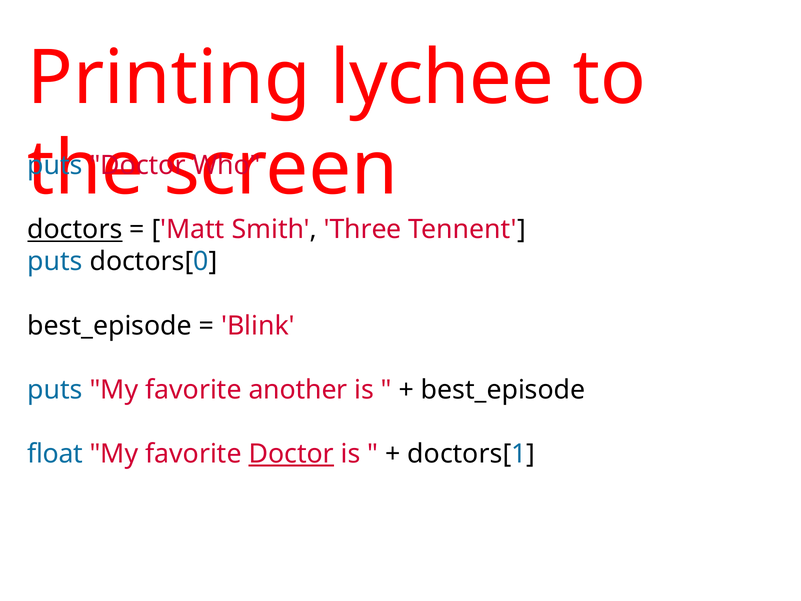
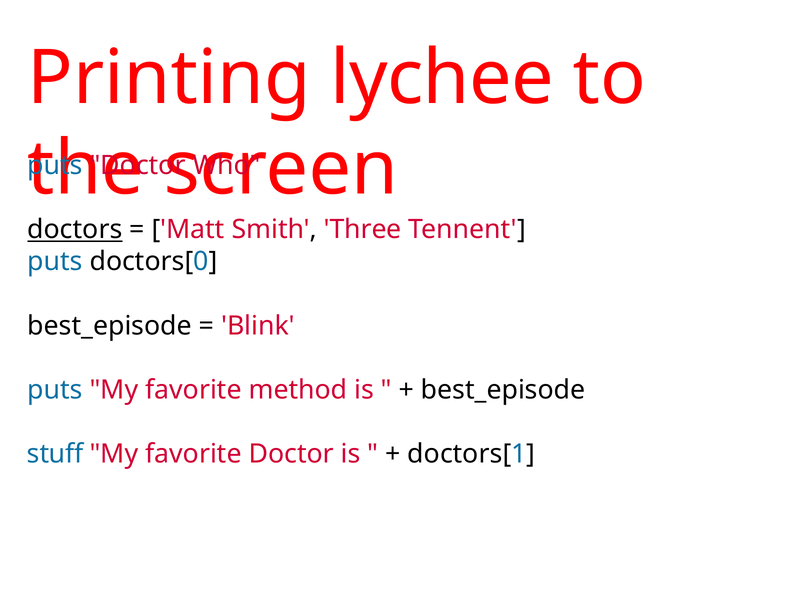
another: another -> method (298, 390)
float: float -> stuff (55, 454)
Doctor underline: present -> none (291, 454)
